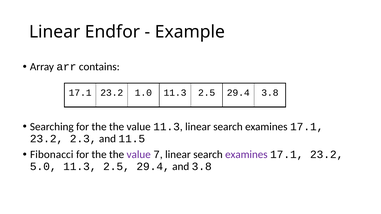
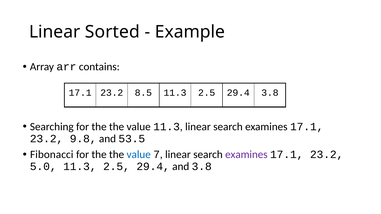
Endfor: Endfor -> Sorted (112, 32)
1.0: 1.0 -> 8.5 (143, 93)
2.3: 2.3 -> 9.8 (83, 139)
11.5: 11.5 -> 53.5 (132, 139)
value colour: purple -> blue (139, 155)
